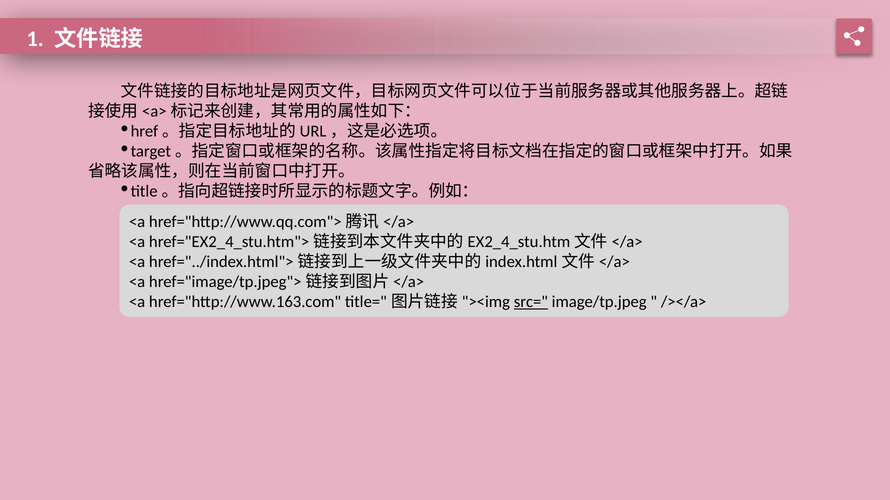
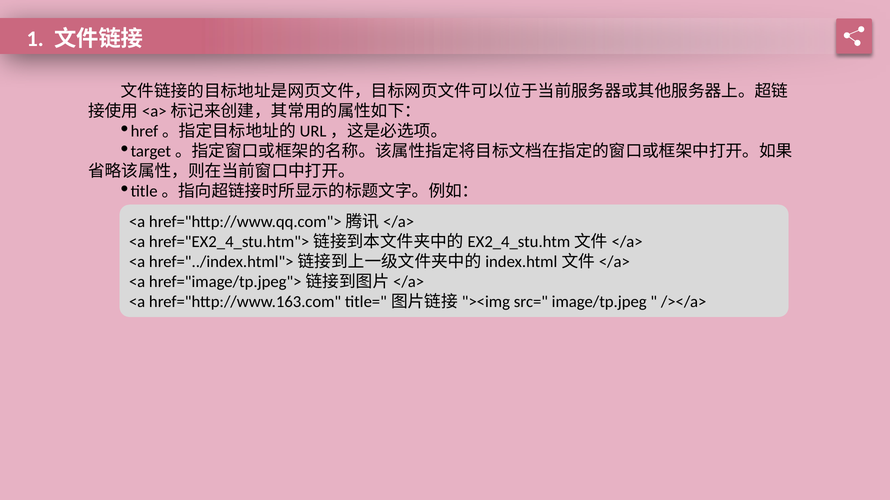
src= underline: present -> none (531, 302)
